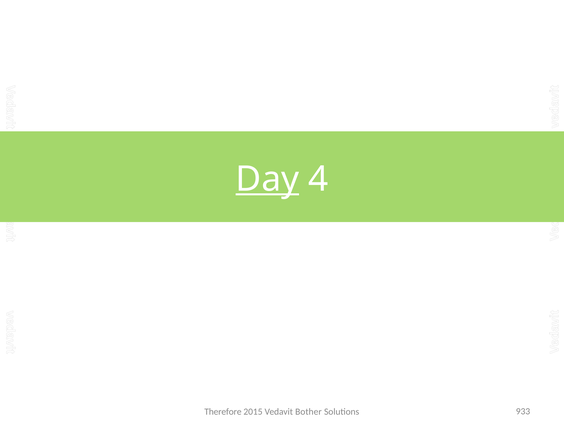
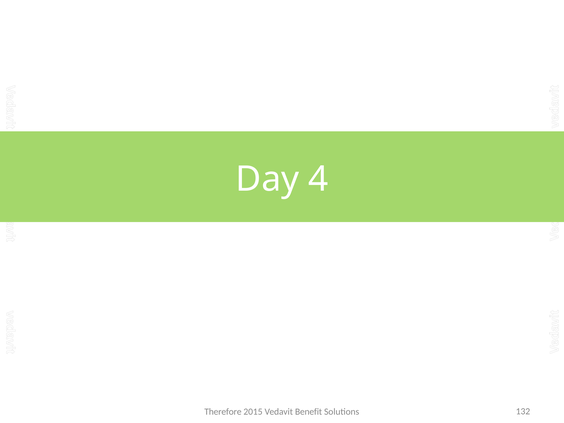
Day underline: present -> none (267, 179)
Bother: Bother -> Benefit (309, 412)
933: 933 -> 132 (523, 411)
